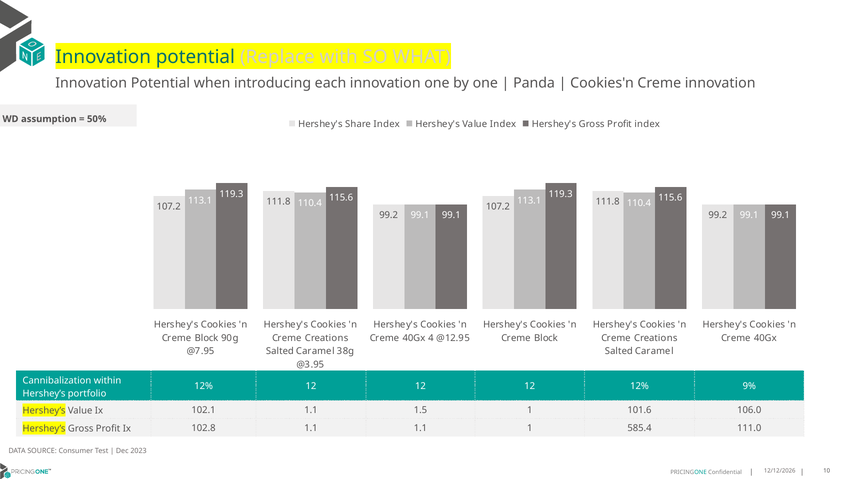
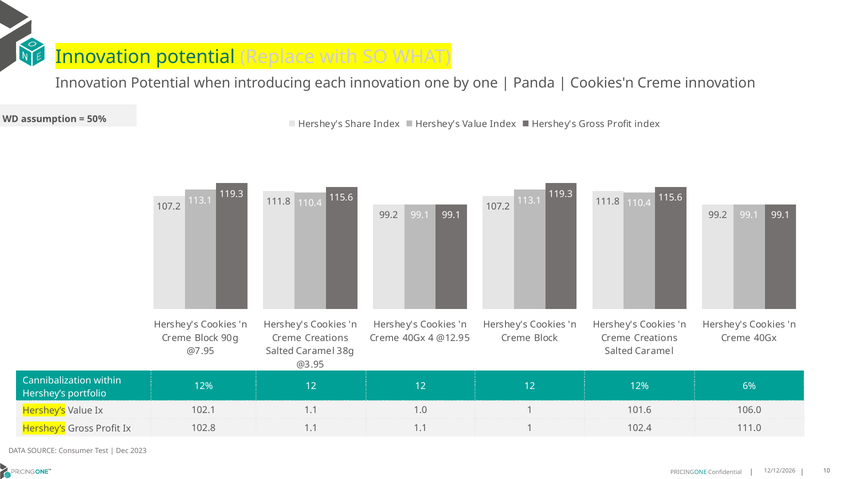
9%: 9% -> 6% (749, 386)
1.5: 1.5 -> 1.0 (420, 410)
585.4: 585.4 -> 102.4 (639, 428)
